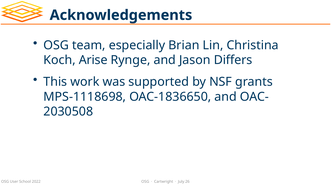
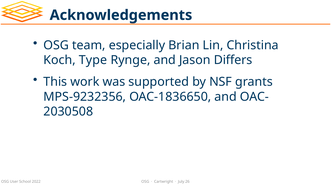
Arise: Arise -> Type (93, 60)
MPS-1118698: MPS-1118698 -> MPS-9232356 (85, 97)
